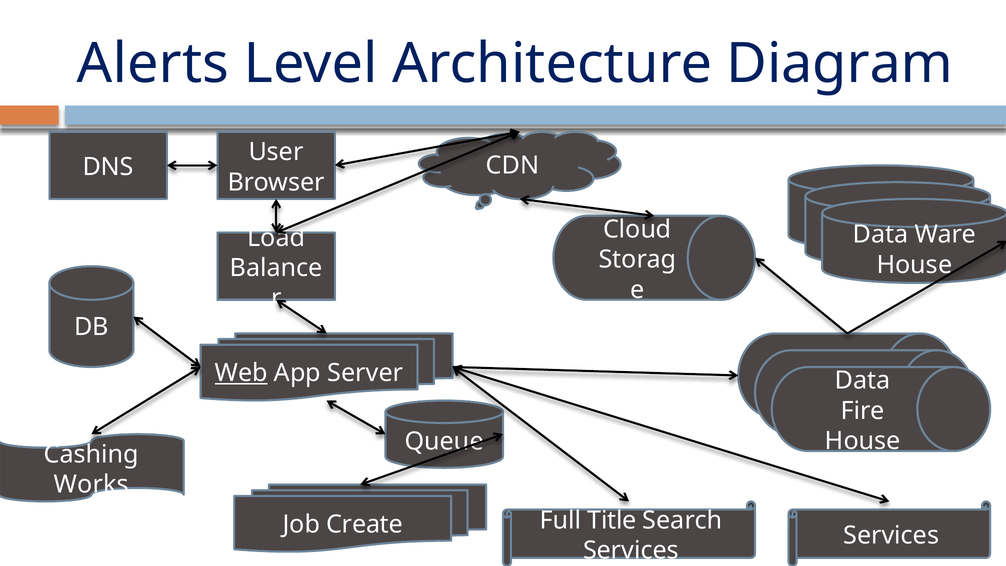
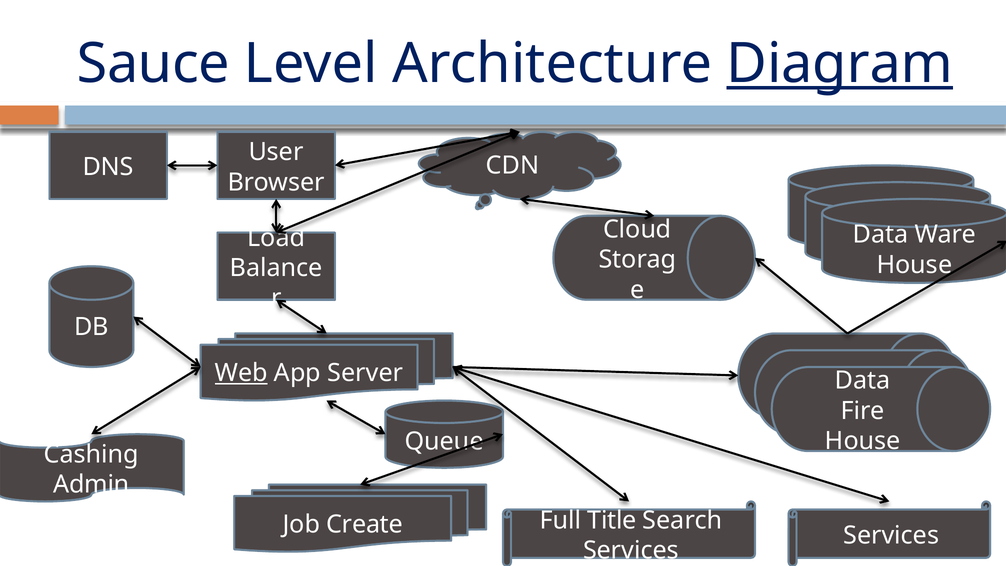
Alerts: Alerts -> Sauce (153, 64)
Diagram underline: none -> present (840, 64)
Works: Works -> Admin (91, 485)
